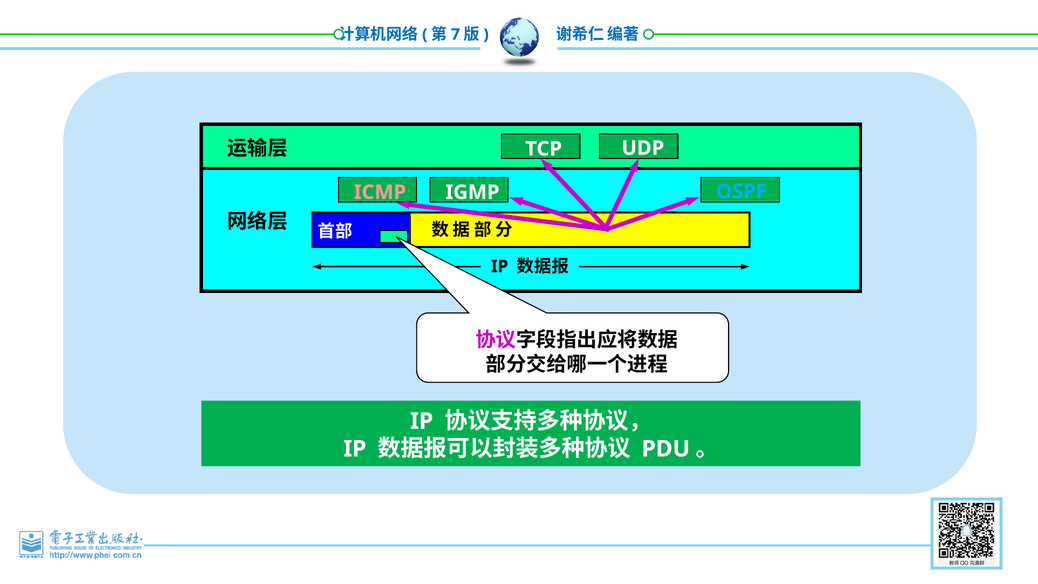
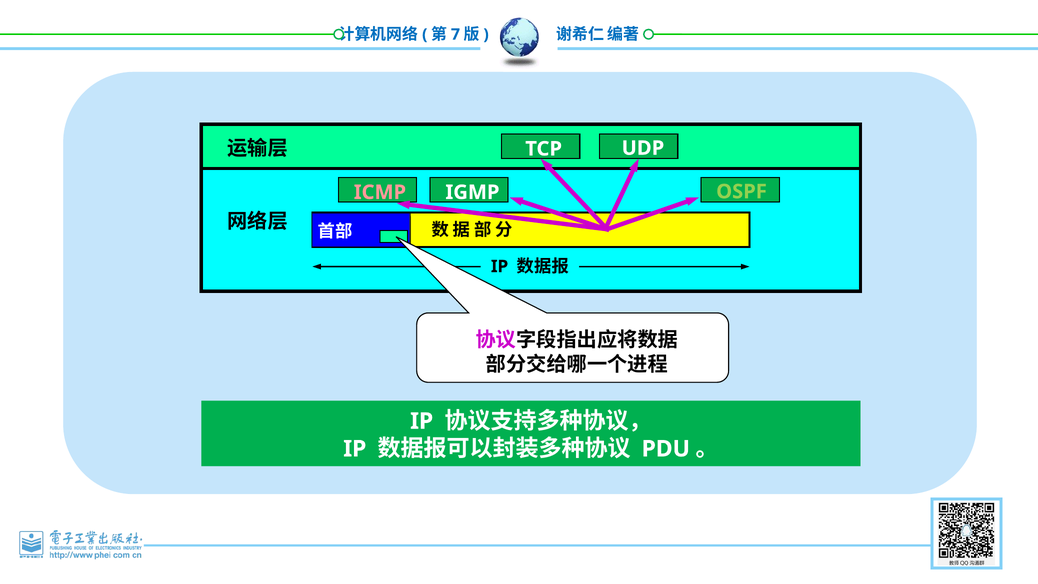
OSPF colour: light blue -> light green (742, 192)
